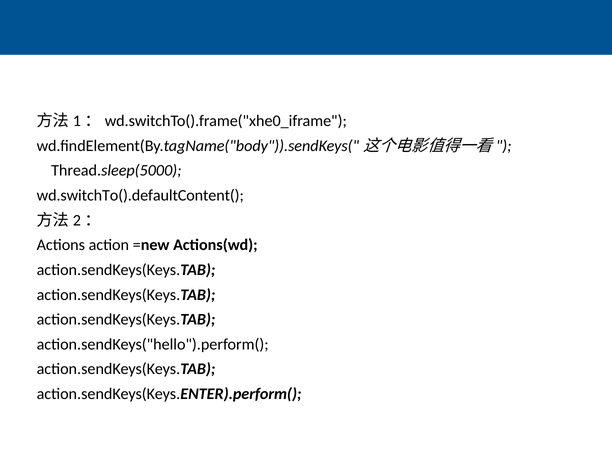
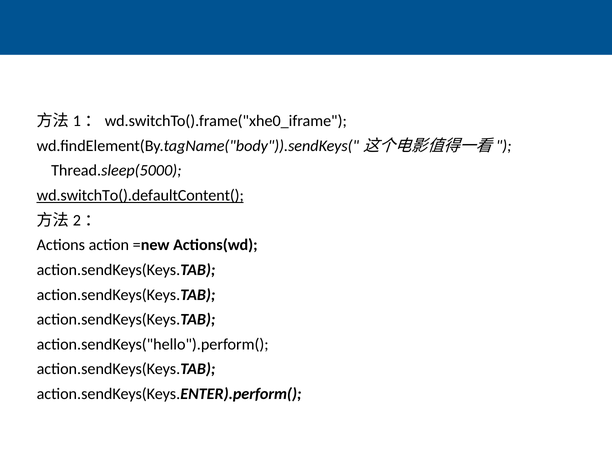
wd.switchTo().defaultContent( underline: none -> present (140, 195)
